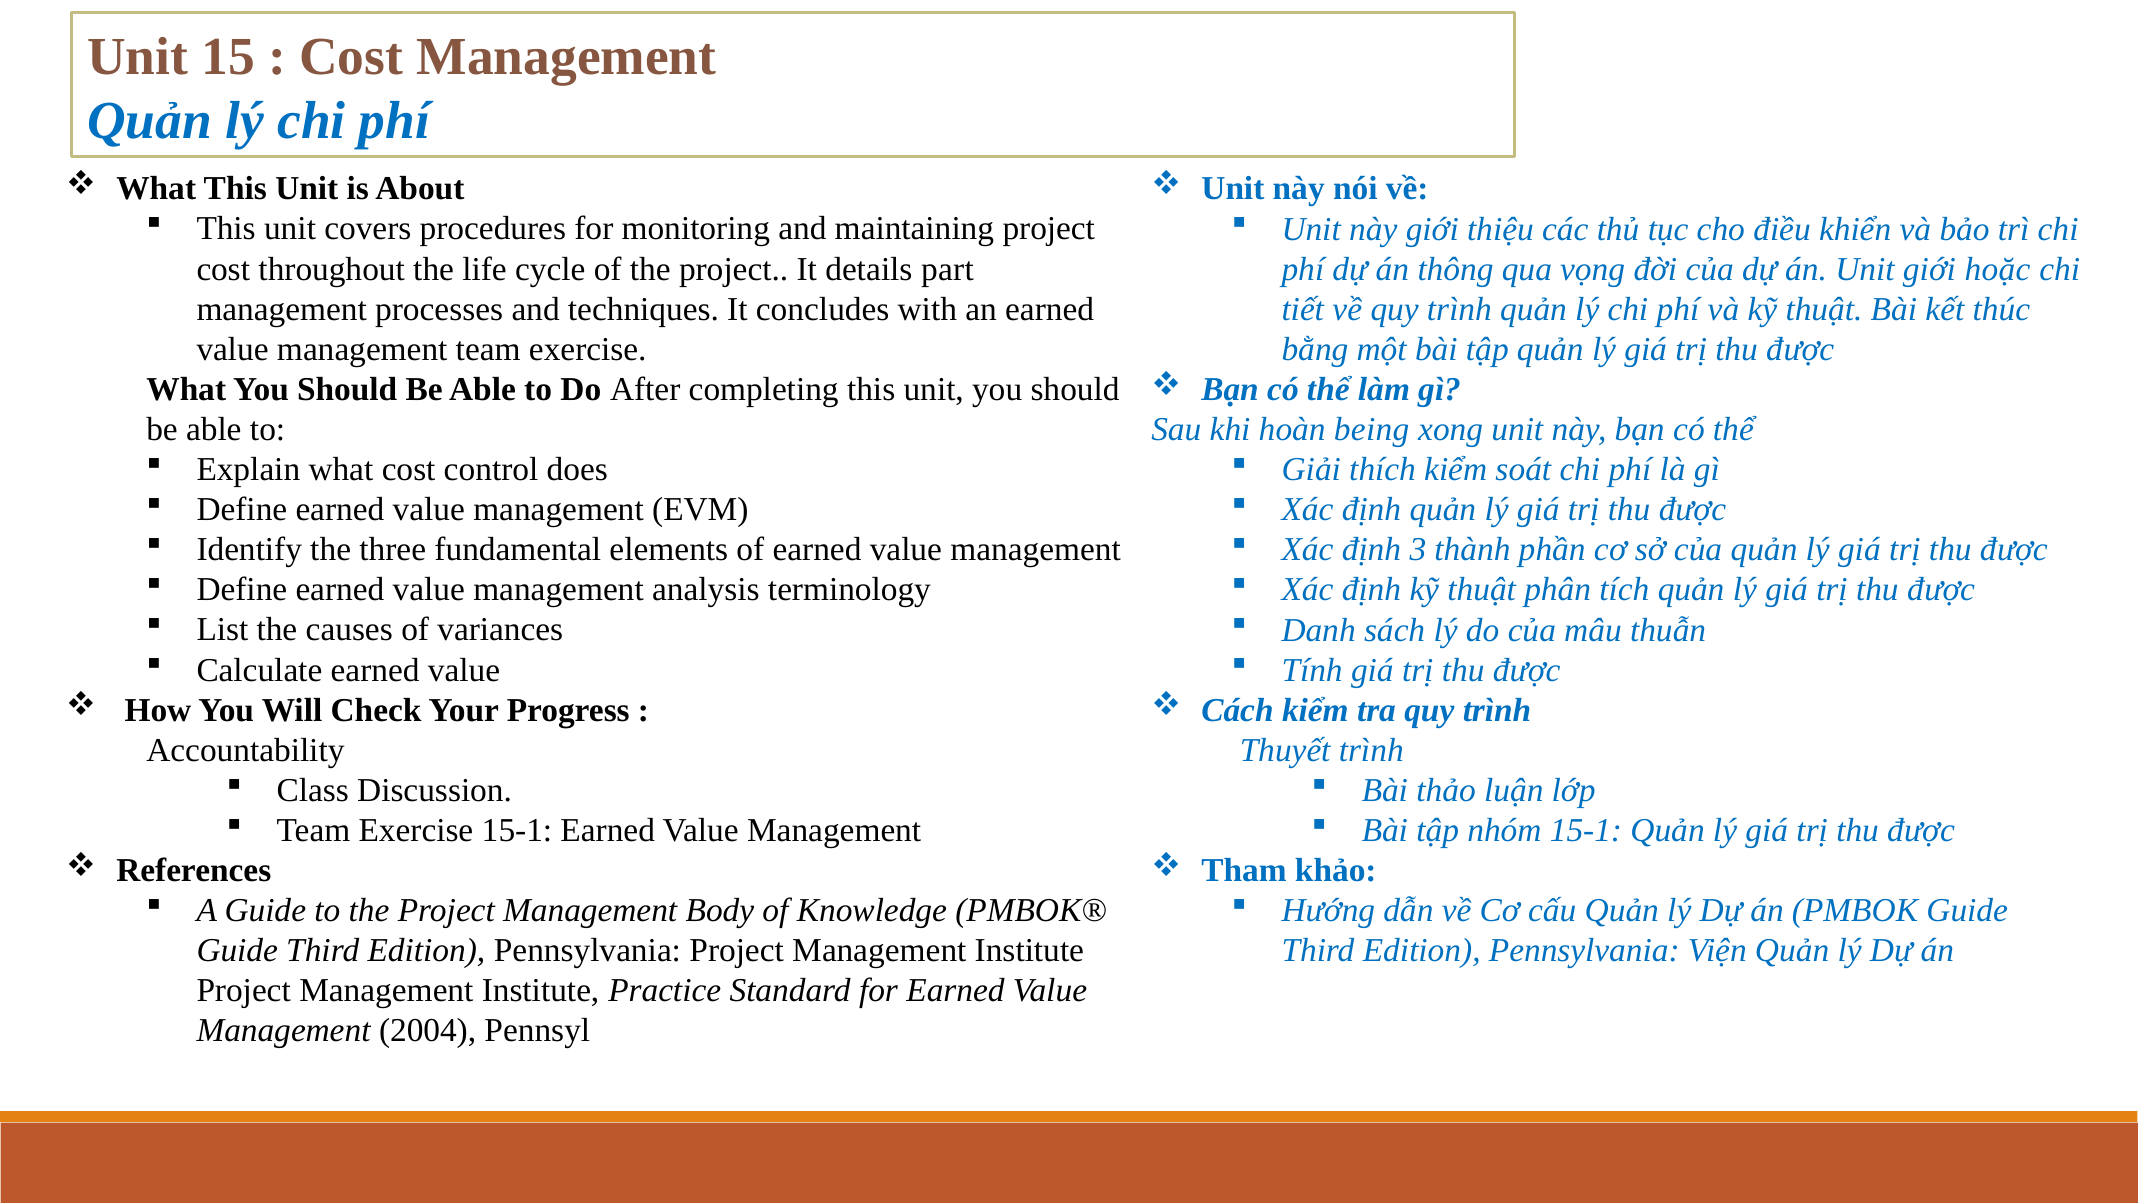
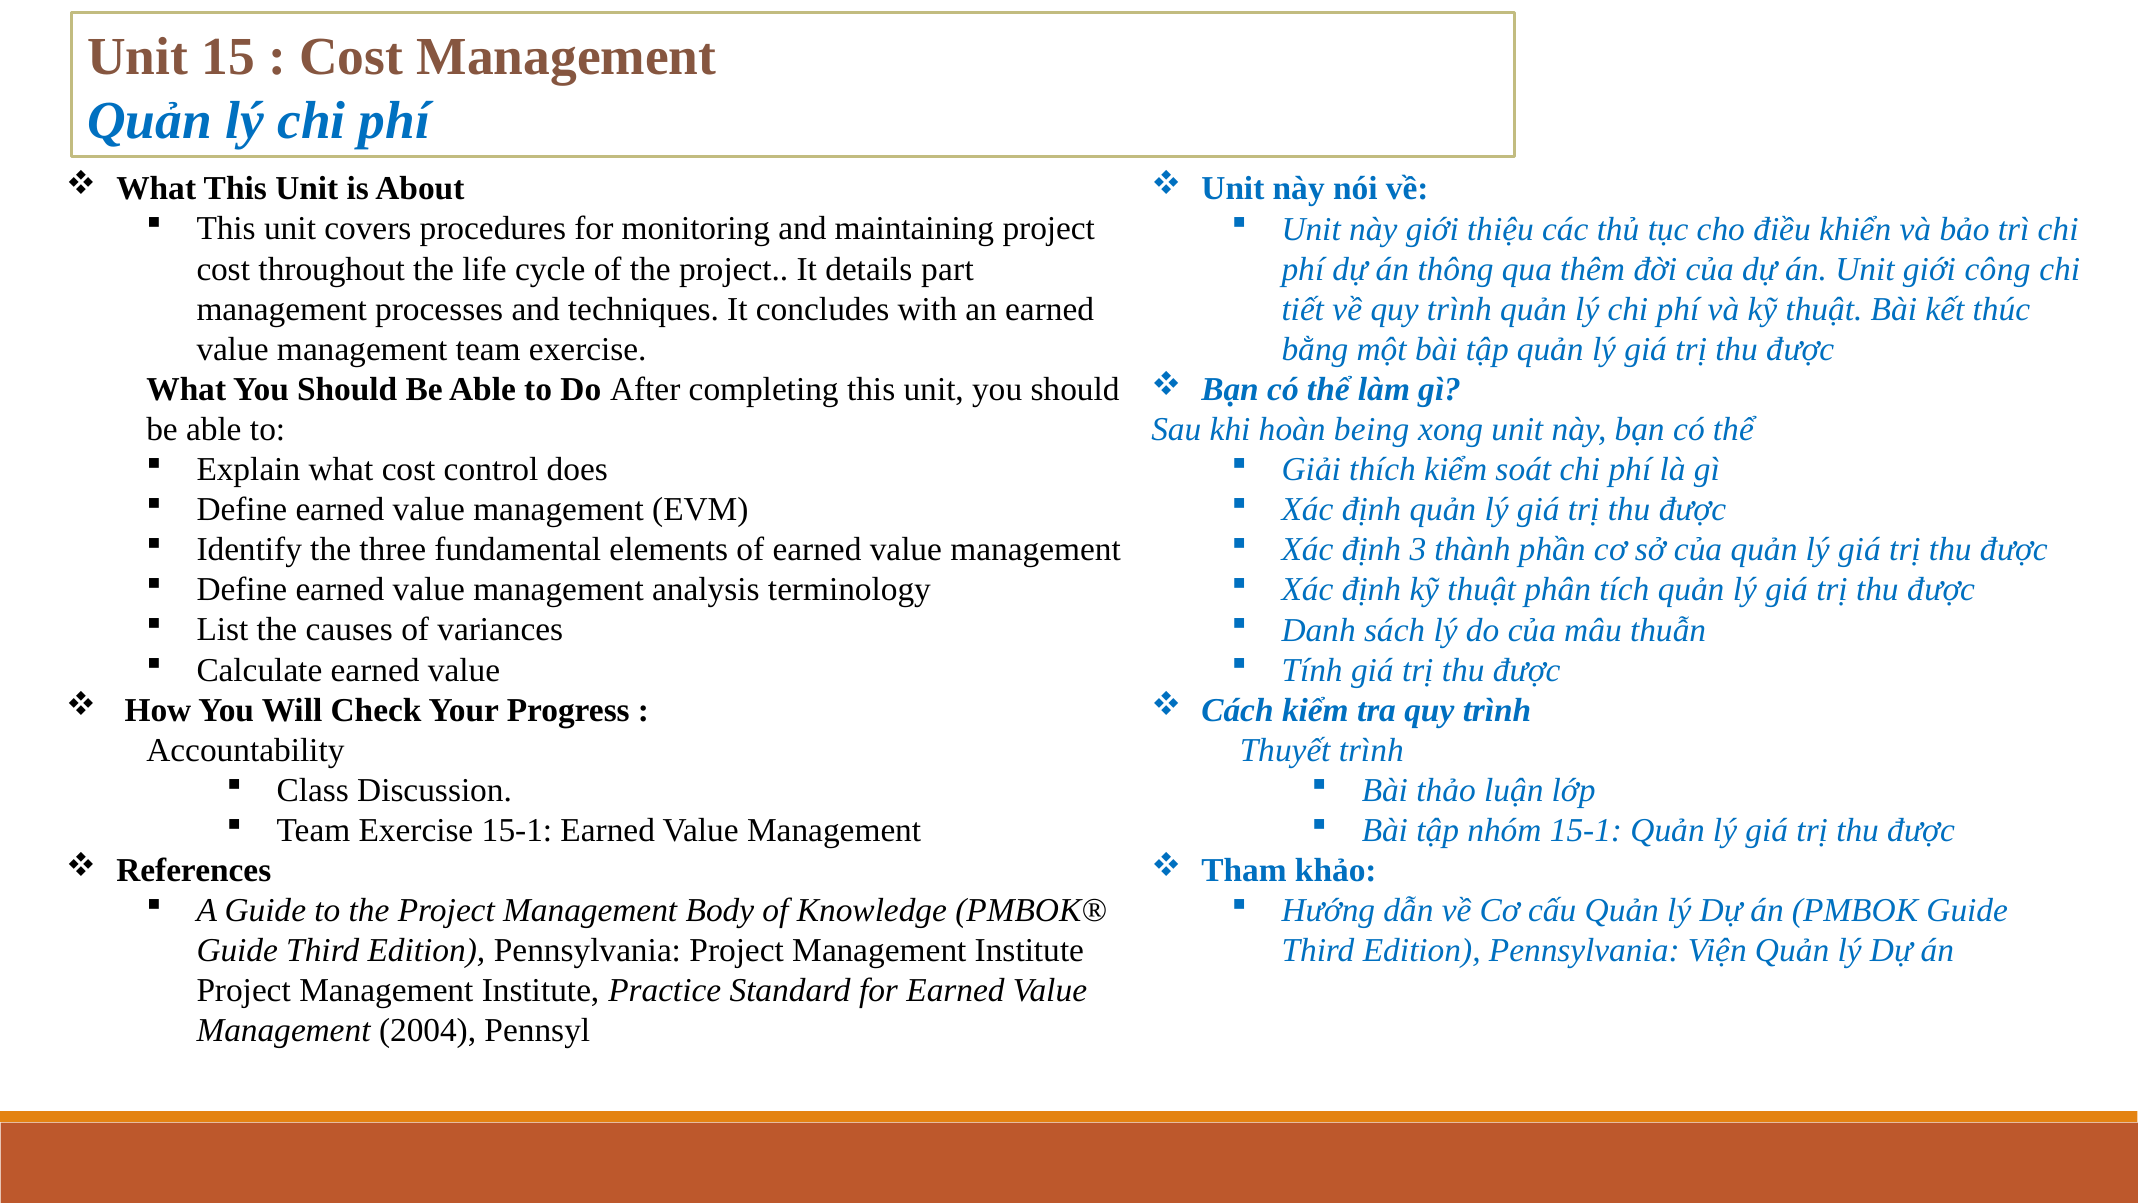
vọng: vọng -> thêm (1593, 269)
hoặc: hoặc -> công (1998, 269)
